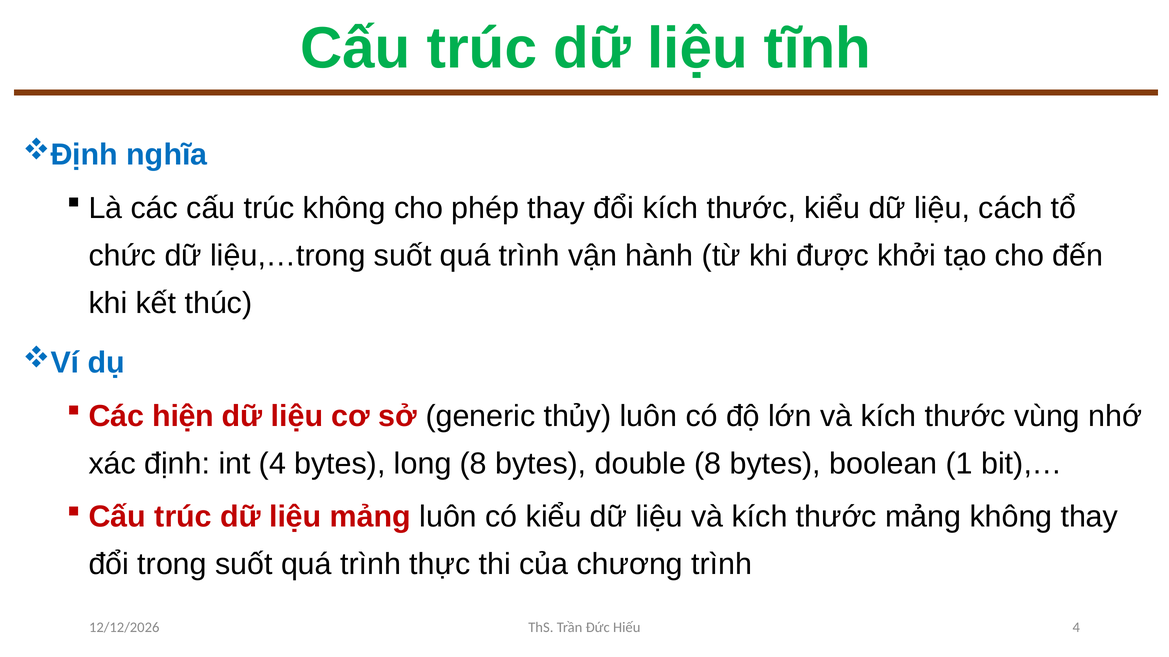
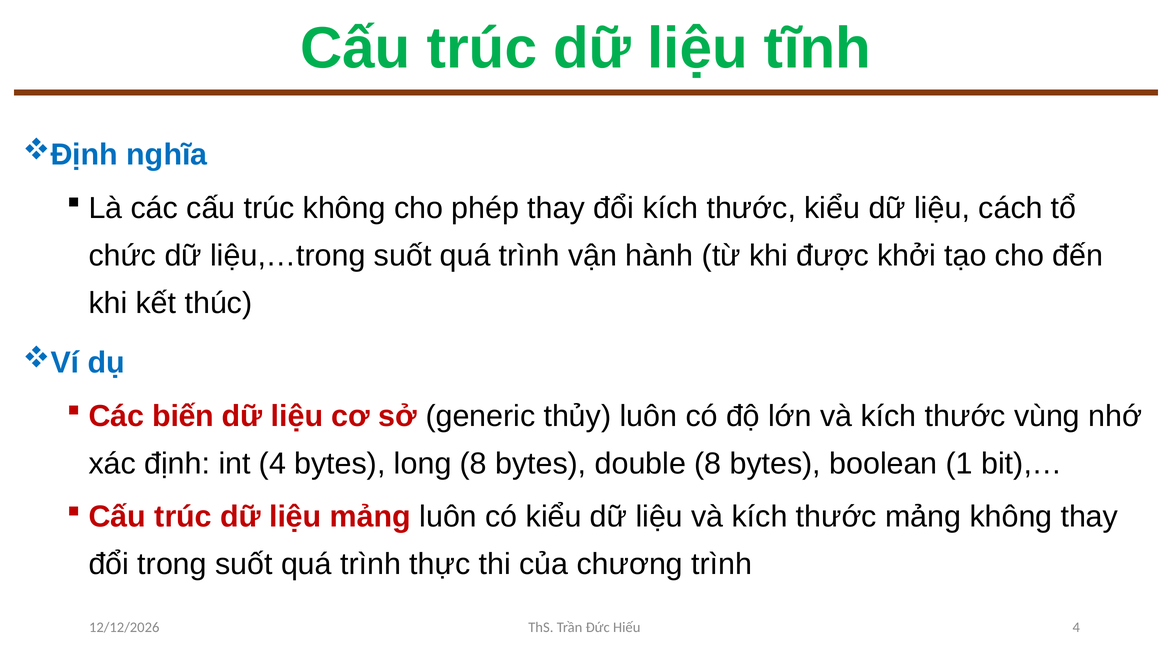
hiện: hiện -> biến (183, 416)
